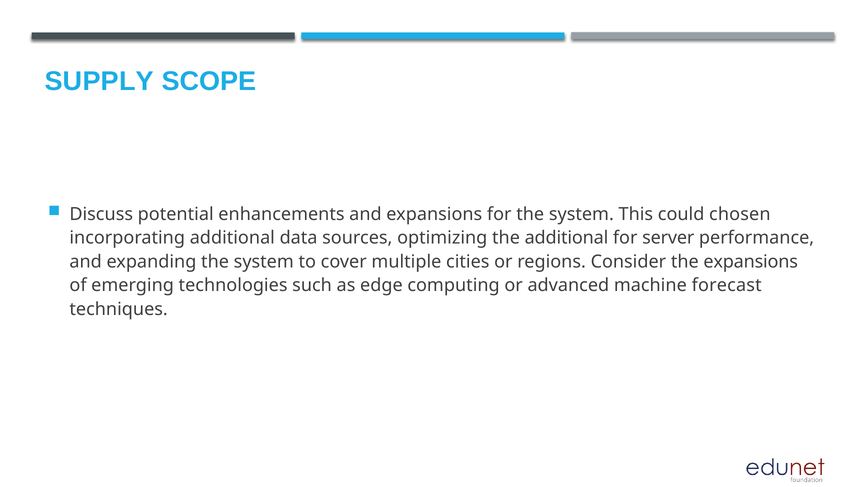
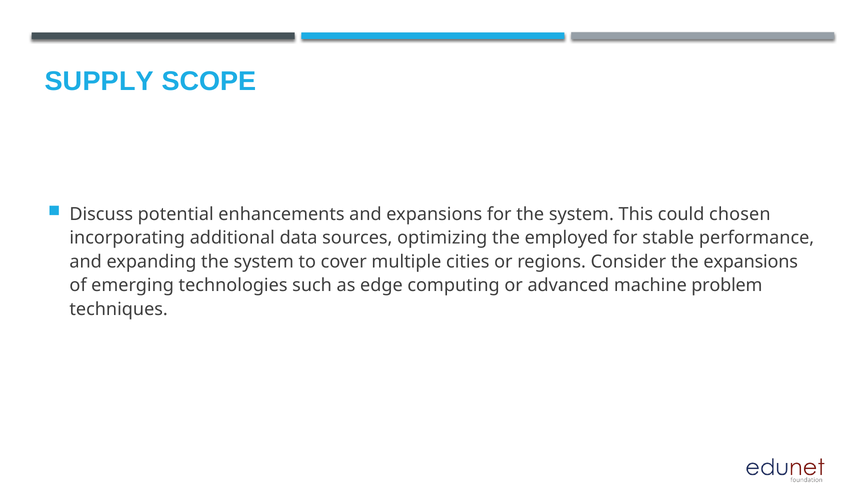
the additional: additional -> employed (566, 238)
server: server -> stable (668, 238)
forecast: forecast -> problem (727, 286)
